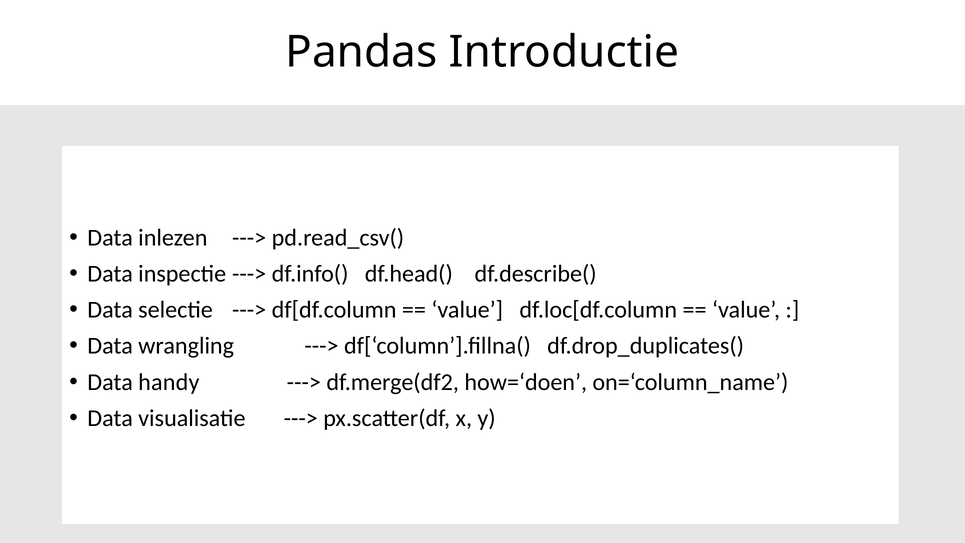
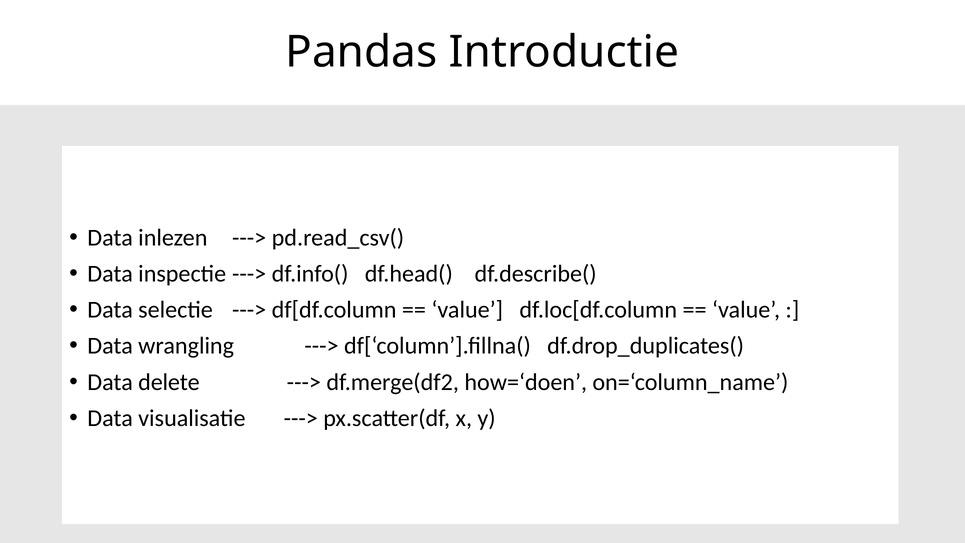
handy: handy -> delete (169, 382)
